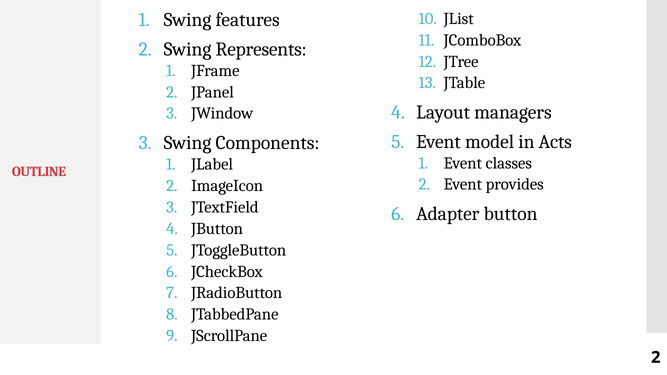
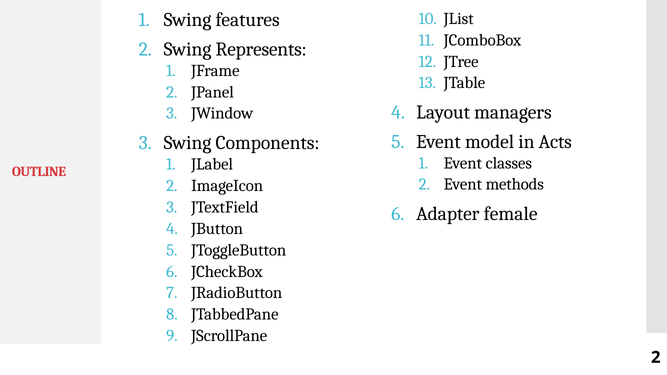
provides: provides -> methods (515, 185)
button: button -> female (511, 214)
